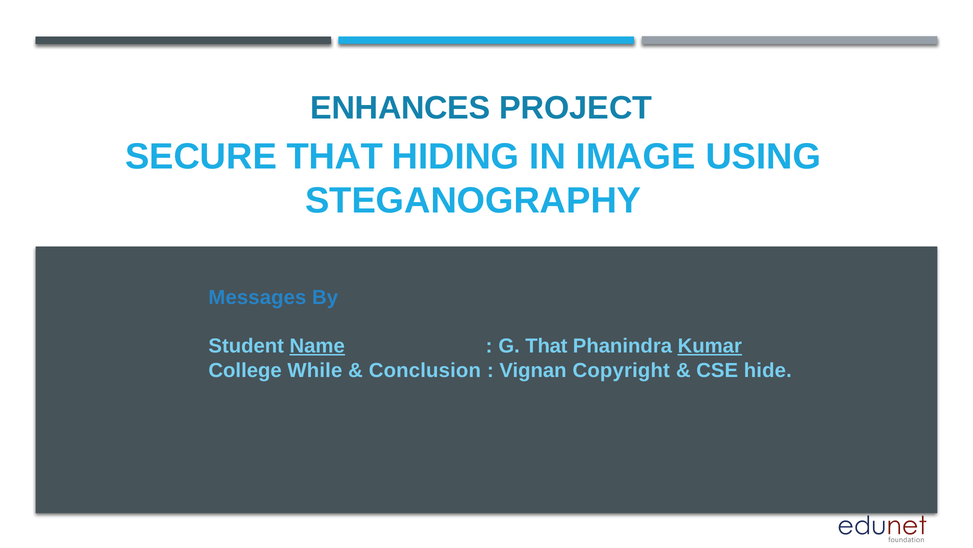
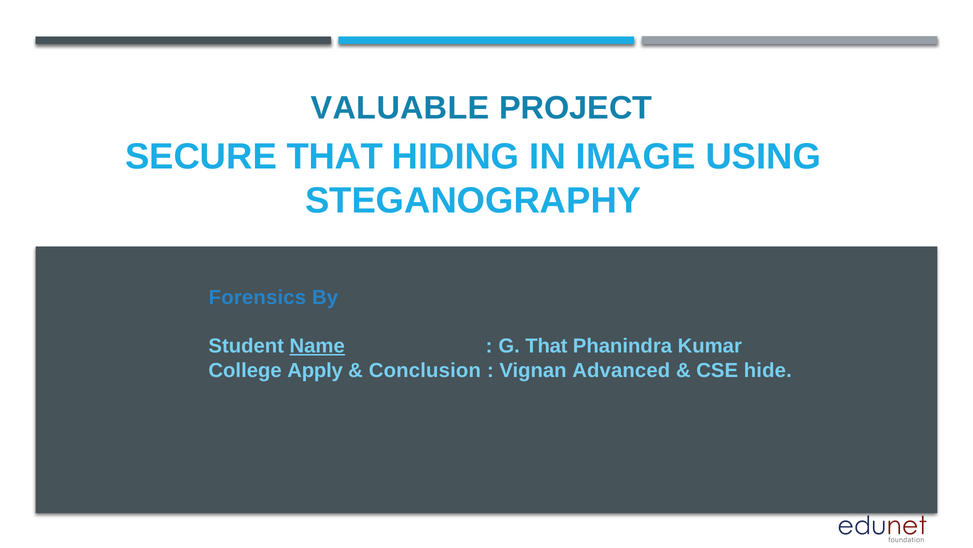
ENHANCES: ENHANCES -> VALUABLE (400, 108)
Messages: Messages -> Forensics (257, 297)
Kumar underline: present -> none (710, 346)
While: While -> Apply (315, 370)
Copyright: Copyright -> Advanced (621, 370)
